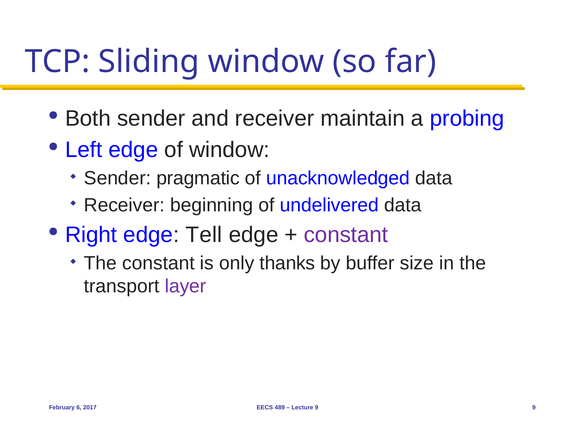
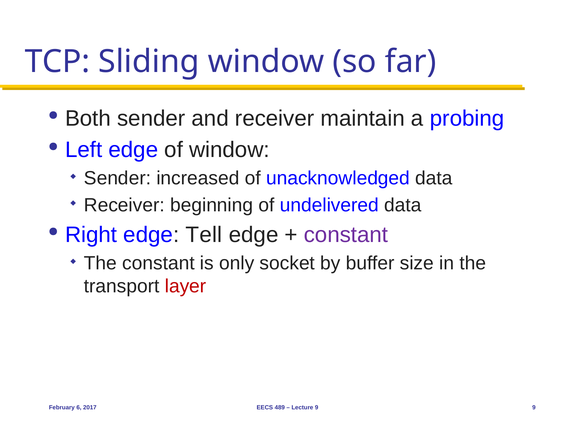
pragmatic: pragmatic -> increased (198, 178)
thanks: thanks -> socket (287, 263)
layer colour: purple -> red (186, 286)
